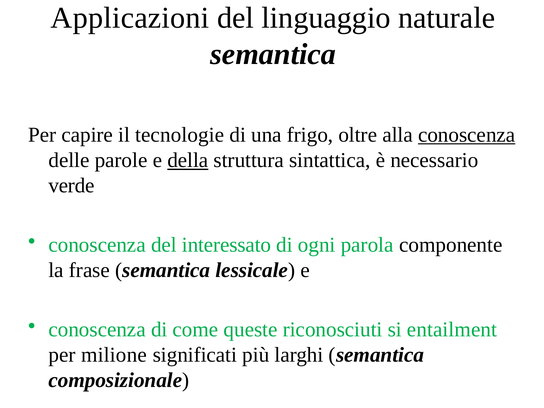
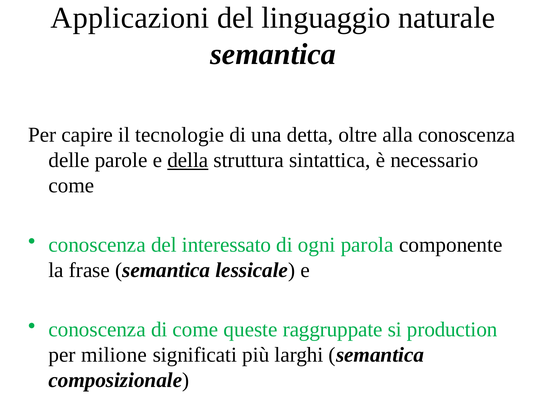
frigo: frigo -> detta (310, 135)
conoscenza underline: present -> none (467, 135)
verde: verde -> come (71, 186)
riconosciuti: riconosciuti -> raggruppate (333, 330)
entailment: entailment -> production (452, 330)
